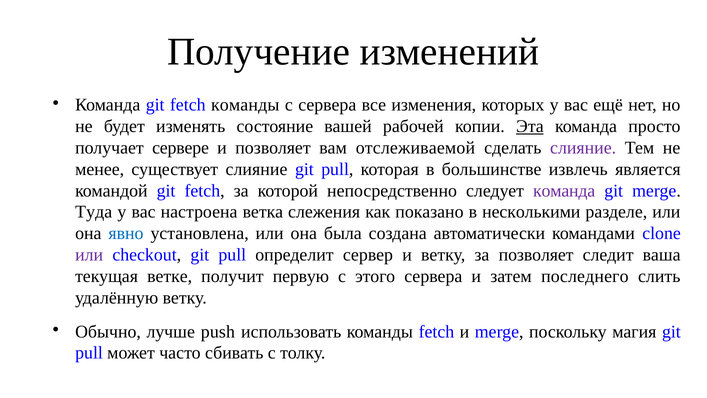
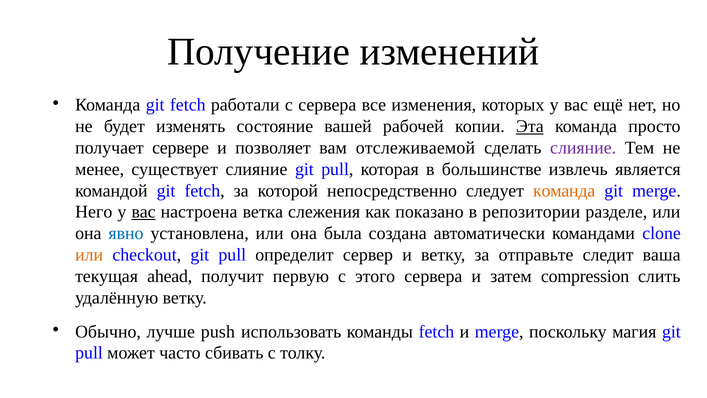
fetch команды: команды -> работали (245, 105)
команда colour: purple -> orange (564, 190)
Туда: Туда -> Него (94, 212)
вас underline: none -> present (144, 212)
несколькими: несколькими -> репозитории (531, 212)
или colour: purple -> orange (89, 255)
за позволяет: позволяет -> отправьте (536, 255)
ветке: ветке -> ahead (170, 276)
последнего: последнего -> compression (585, 276)
